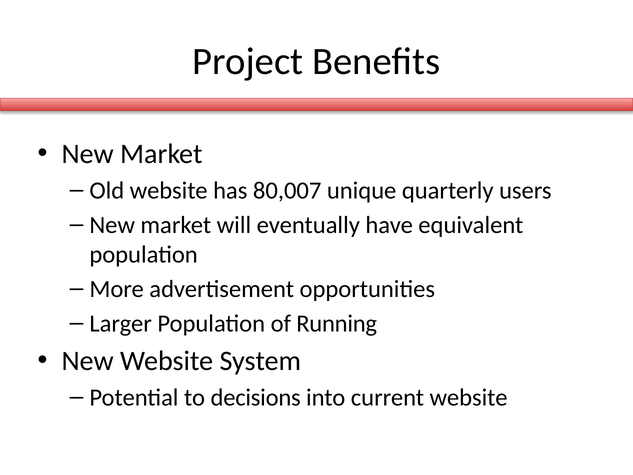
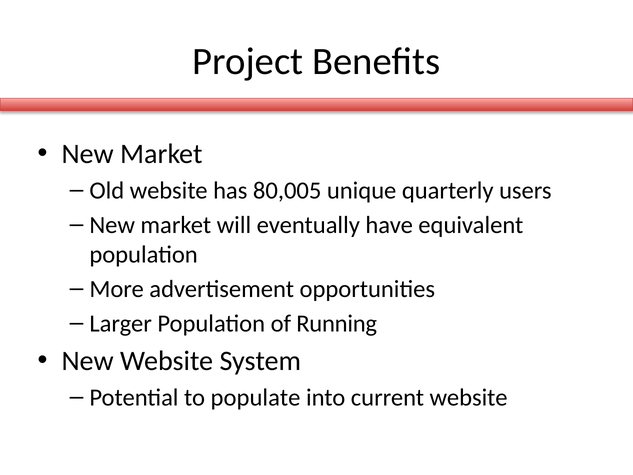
80,007: 80,007 -> 80,005 (287, 190)
decisions: decisions -> populate (256, 397)
